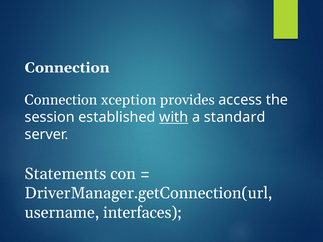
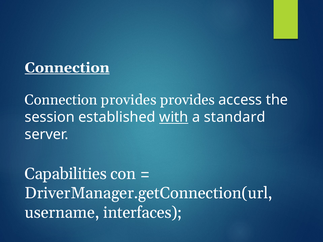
Connection underline: none -> present (67, 68)
Connection xception: xception -> provides (129, 100)
Statements: Statements -> Capabilities (66, 174)
